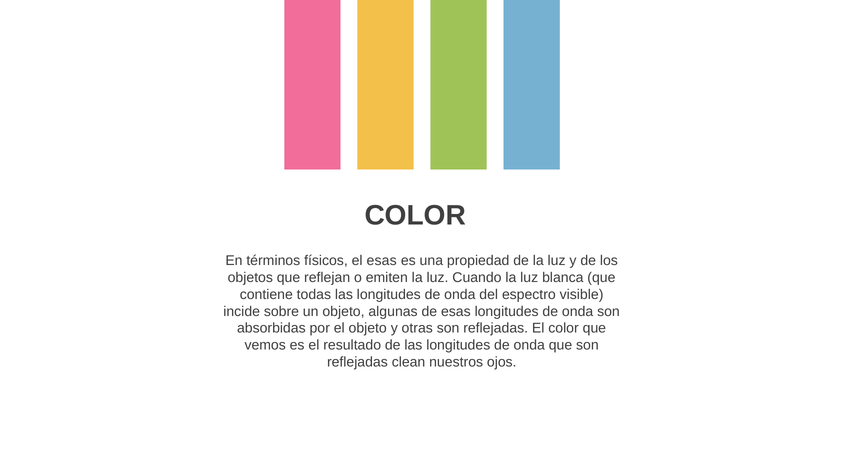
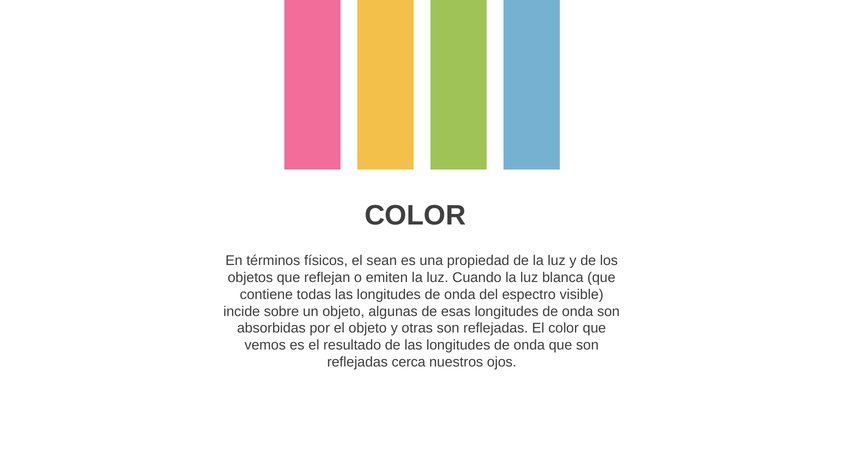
el esas: esas -> sean (382, 261)
reflejadas clean: clean -> cerca (409, 362)
